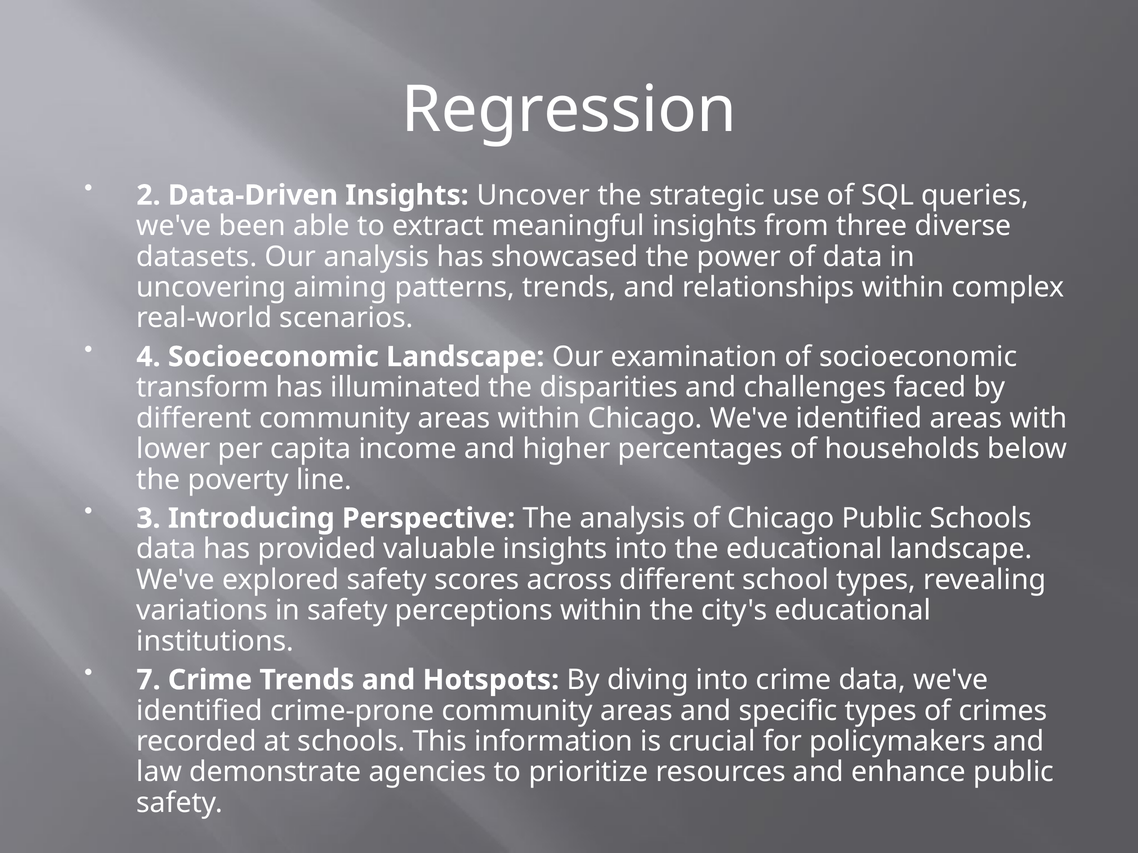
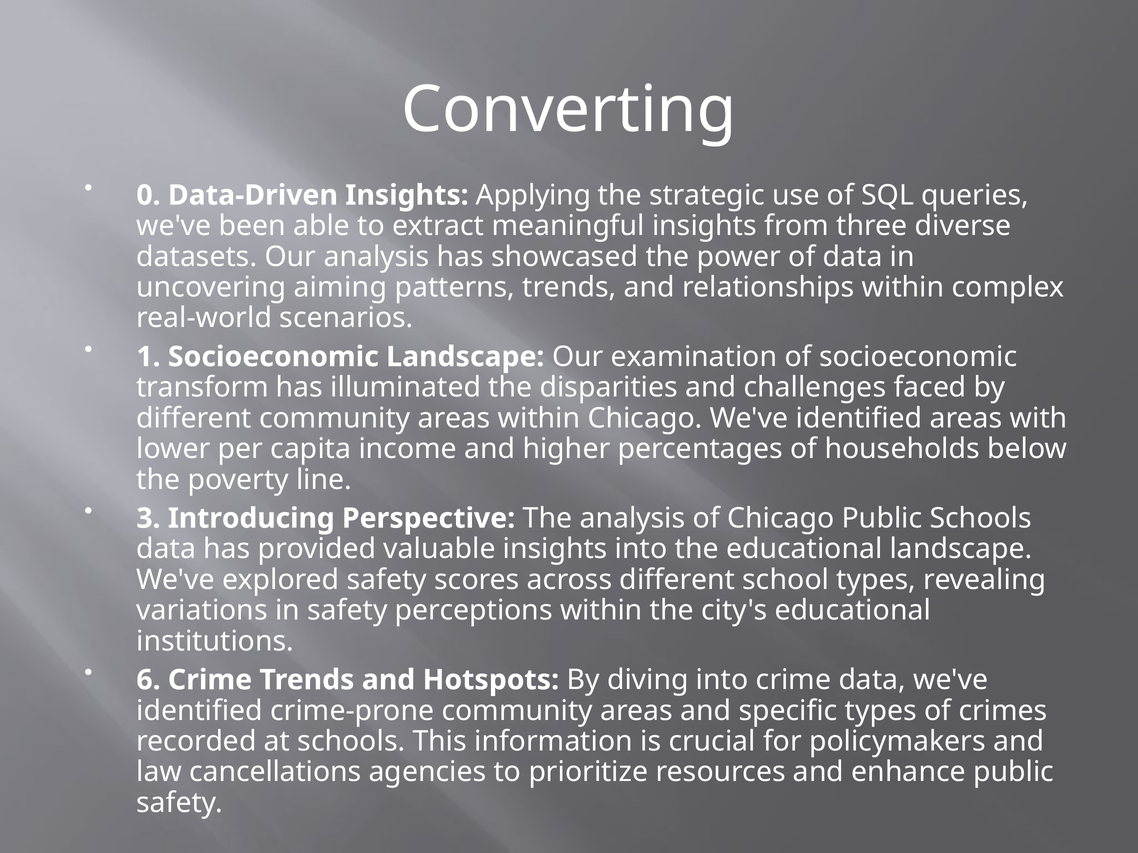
Regression: Regression -> Converting (569, 110)
2: 2 -> 0 (148, 195)
Uncover: Uncover -> Applying (534, 195)
4: 4 -> 1 (148, 357)
7: 7 -> 6 (148, 680)
demonstrate: demonstrate -> cancellations (275, 773)
